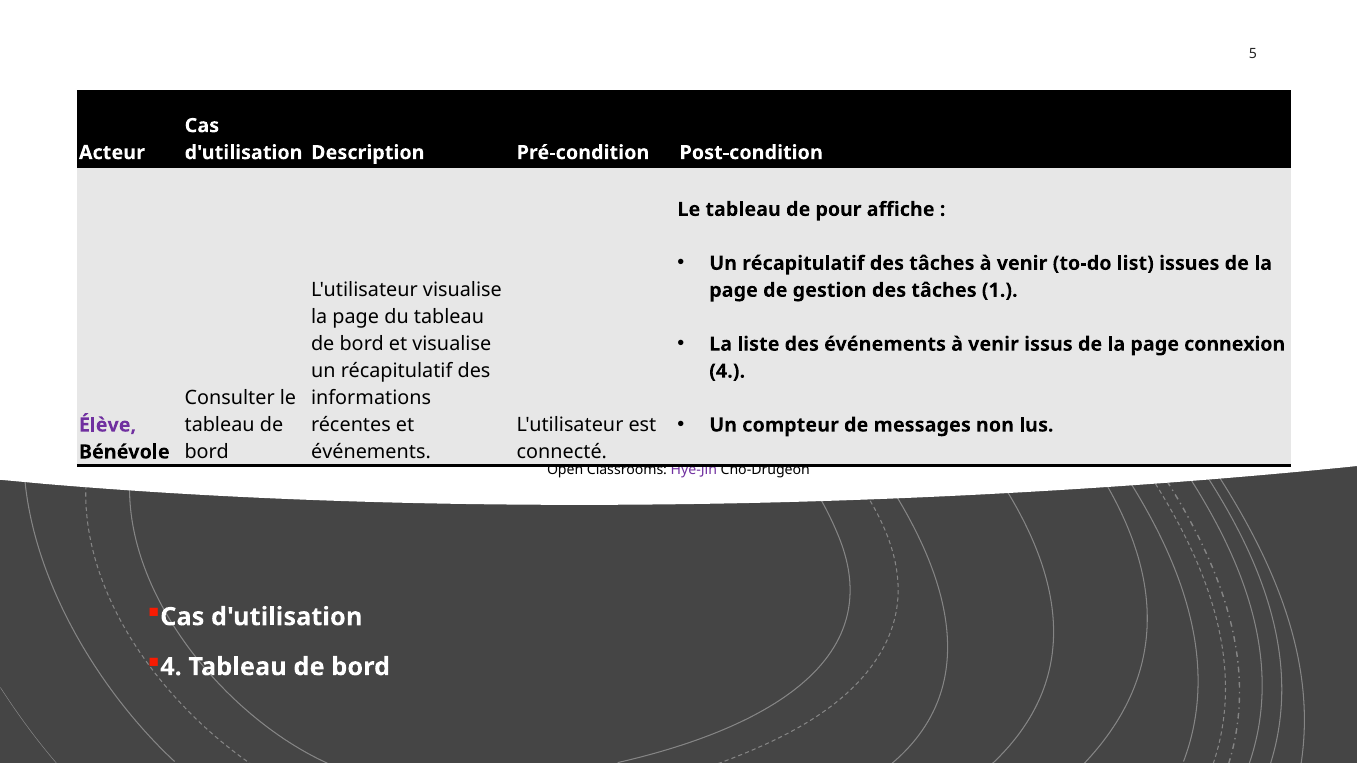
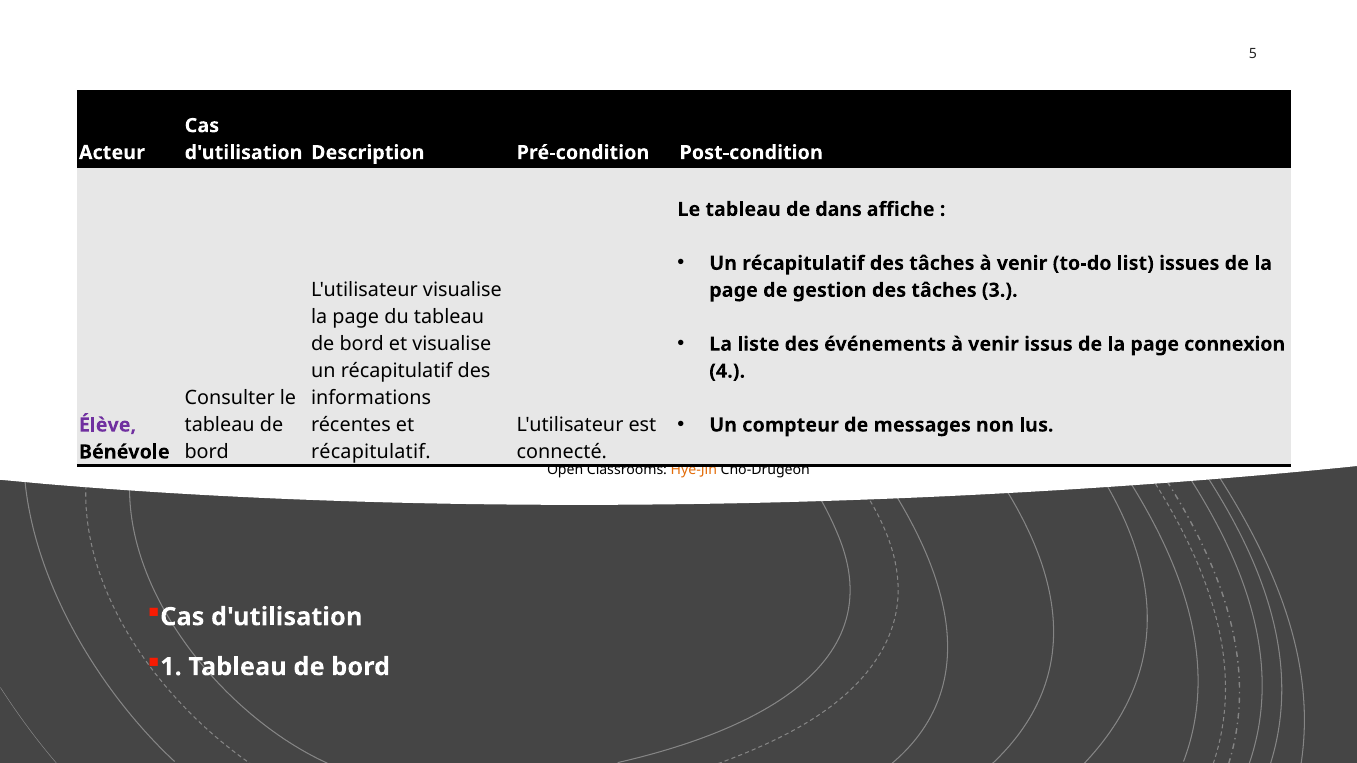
pour: pour -> dans (839, 209)
1: 1 -> 3 (1000, 290)
événements: événements -> récapitulatif (371, 452)
Hye-Jin colour: purple -> orange (694, 470)
4: 4 -> 1 (171, 667)
